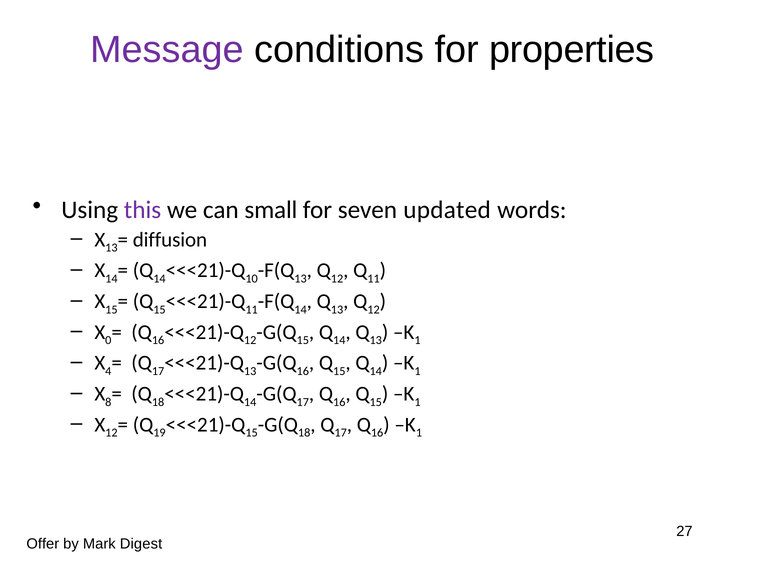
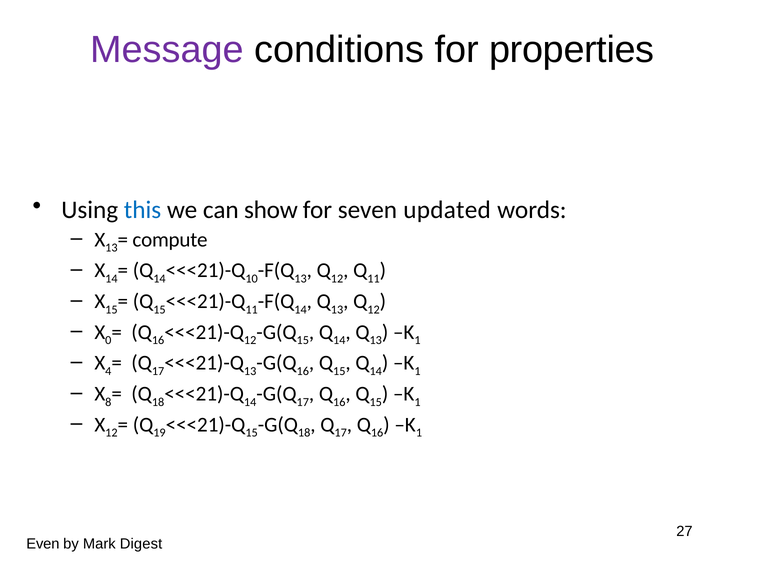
this colour: purple -> blue (143, 210)
small: small -> show (271, 210)
diffusion: diffusion -> compute (170, 240)
Offer: Offer -> Even (43, 544)
